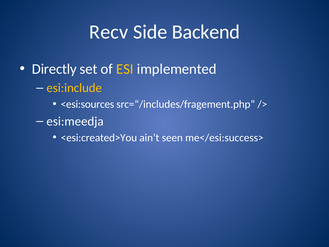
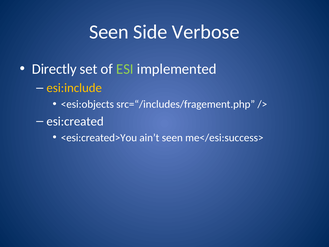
Recv: Recv -> Seen (109, 32)
Backend: Backend -> Verbose (206, 32)
ESI colour: yellow -> light green (125, 69)
<esi:sources: <esi:sources -> <esi:objects (87, 104)
esi:meedja: esi:meedja -> esi:created (75, 121)
